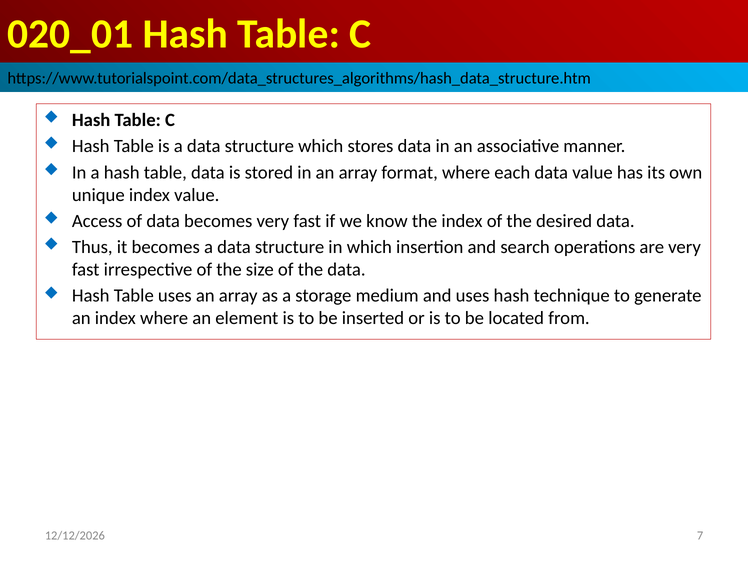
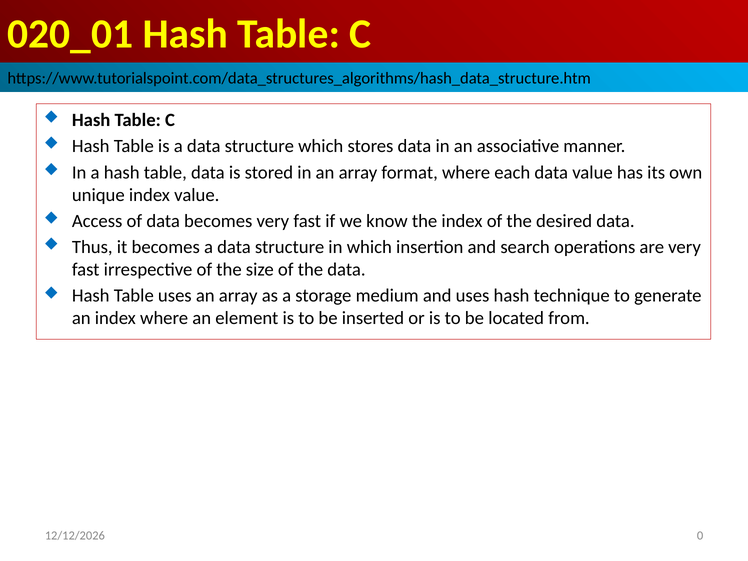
7: 7 -> 0 (700, 536)
